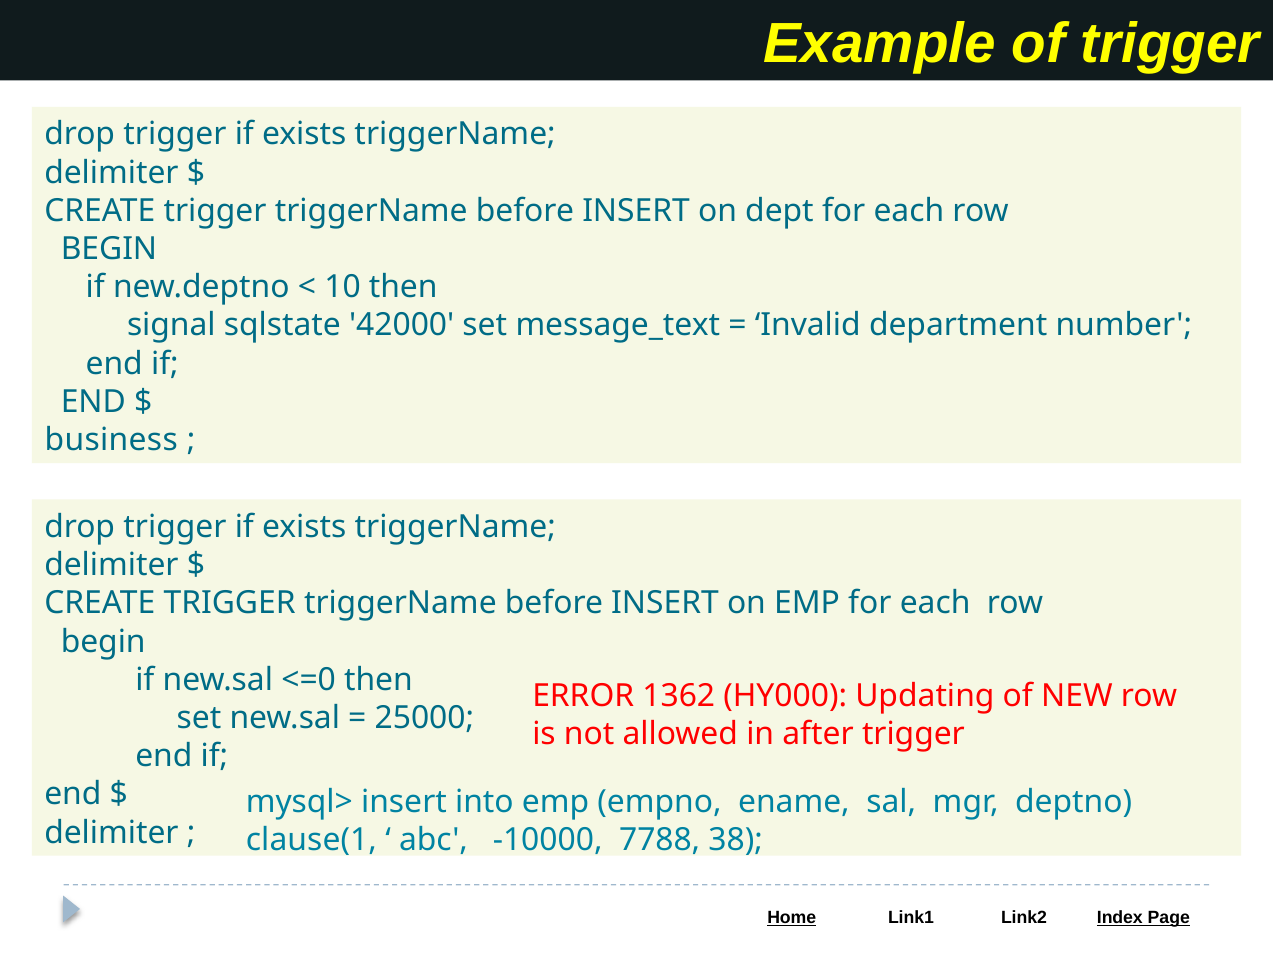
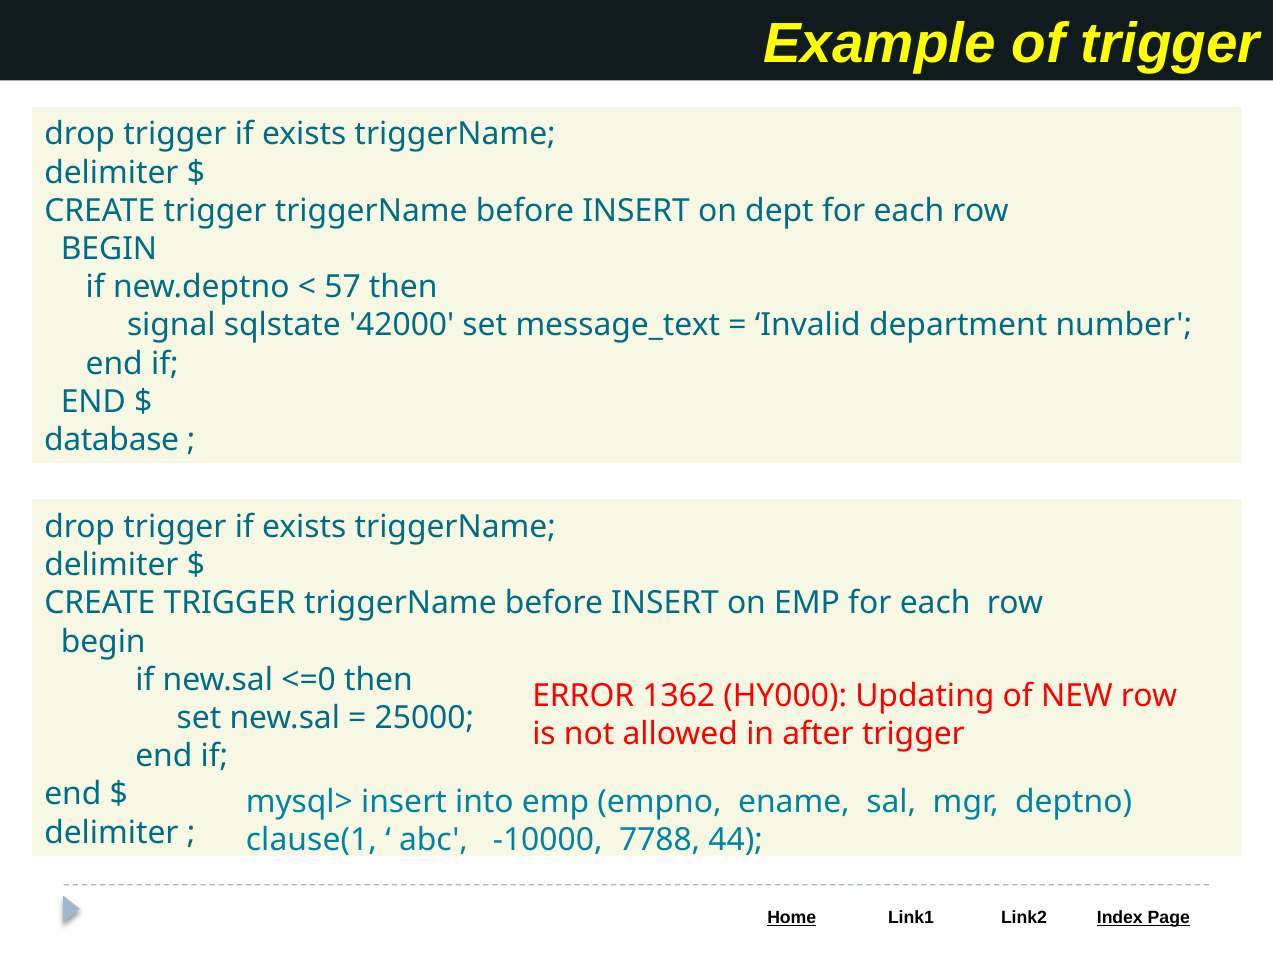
10: 10 -> 57 (343, 287)
business: business -> database (112, 440)
38: 38 -> 44 (736, 840)
